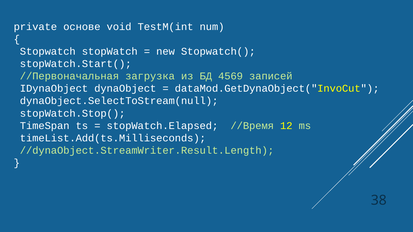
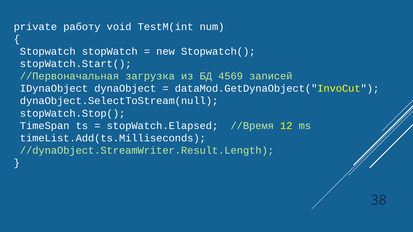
основе: основе -> работу (82, 27)
